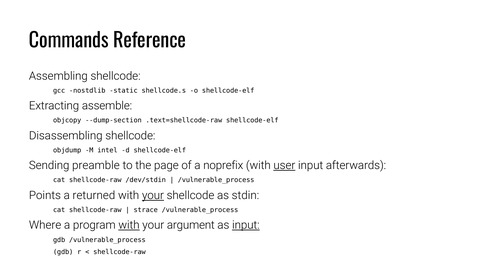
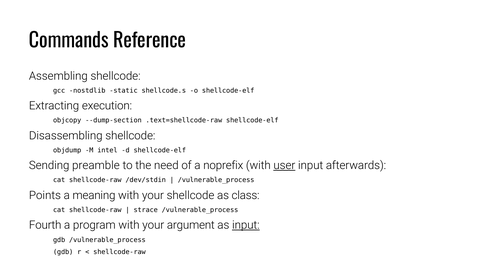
assemble: assemble -> execution (107, 106)
page: page -> need (166, 165)
returned: returned -> meaning (94, 195)
your underline: present -> none (153, 195)
stdin: stdin -> class (246, 195)
Where: Where -> Fourth (45, 225)
with underline: present -> none (129, 225)
